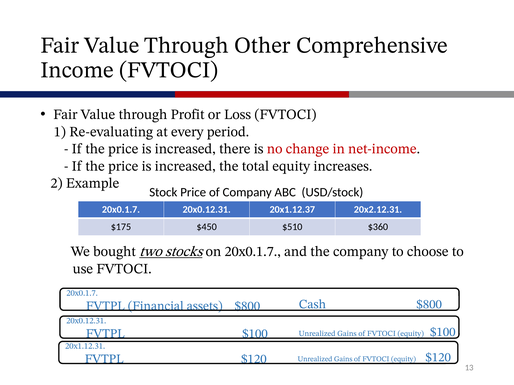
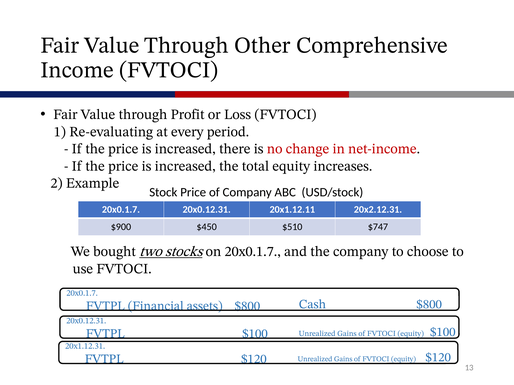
20x1.12.37: 20x1.12.37 -> 20x1.12.11 (292, 210)
$175: $175 -> $900 (121, 227)
$360: $360 -> $747 (378, 227)
